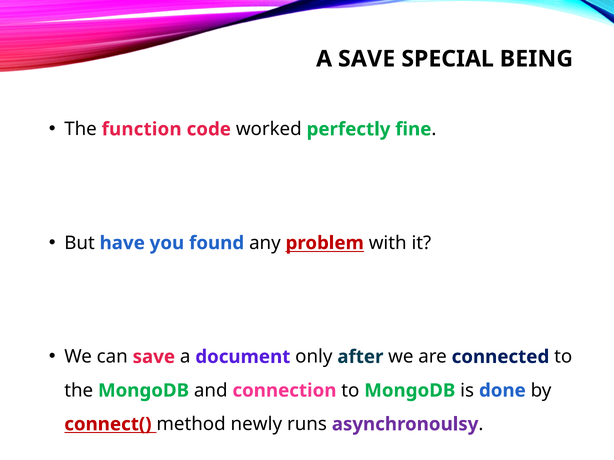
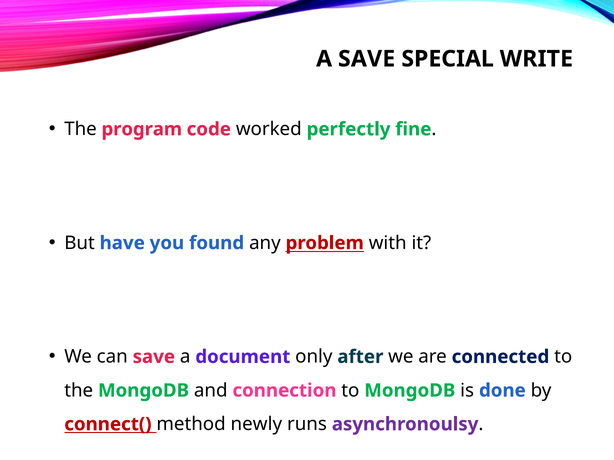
BEING: BEING -> WRITE (536, 59)
function: function -> program (142, 129)
